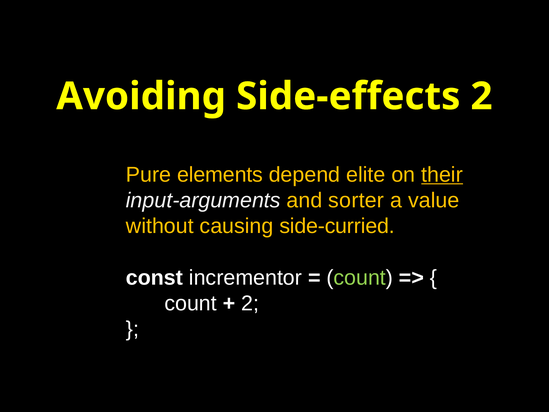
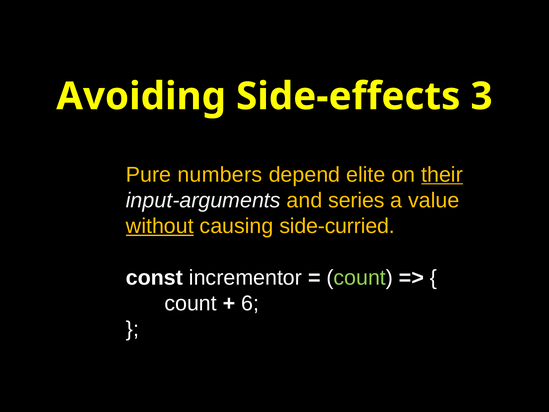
Side-effects 2: 2 -> 3 (482, 96)
elements: elements -> numbers (220, 175)
sorter: sorter -> series (356, 200)
without underline: none -> present (160, 226)
2: 2 -> 6 (250, 303)
